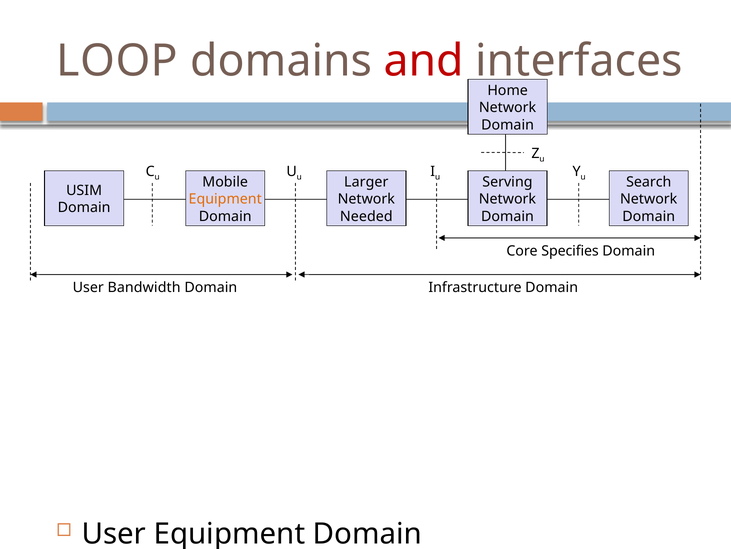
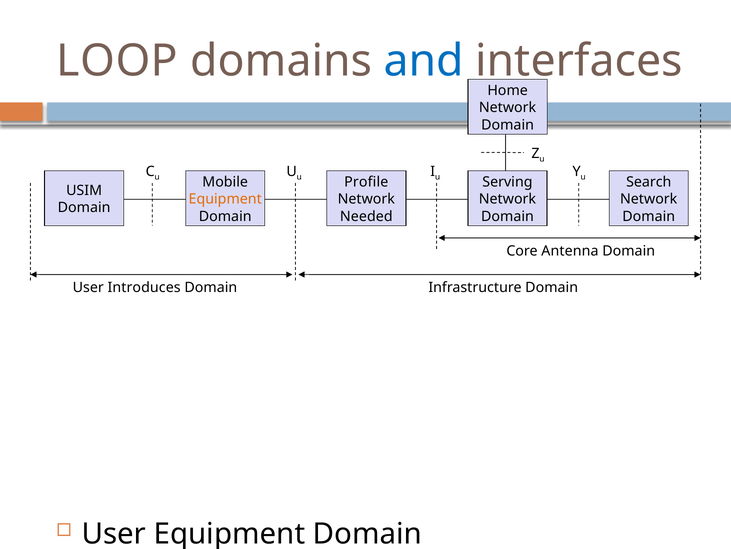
and colour: red -> blue (424, 61)
Larger: Larger -> Profile (366, 182)
Specifies: Specifies -> Antenna (570, 251)
Bandwidth: Bandwidth -> Introduces (144, 287)
